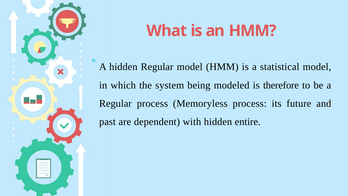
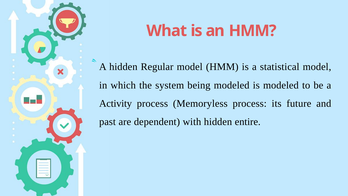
is therefore: therefore -> modeled (281, 85)
Regular: Regular -> Activity (116, 103)
